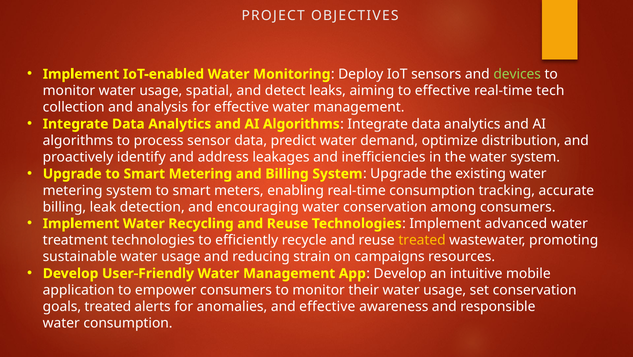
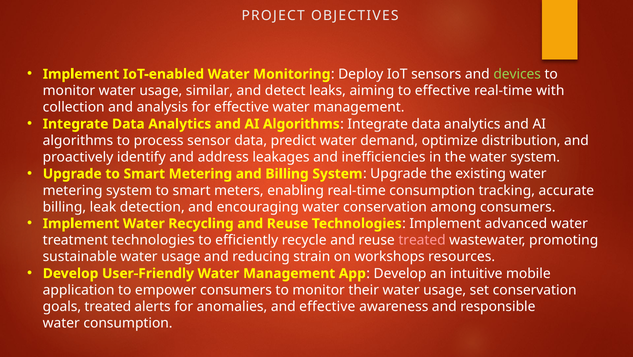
spatial: spatial -> similar (209, 91)
tech: tech -> with (550, 91)
treated colour: yellow -> pink (422, 240)
campaigns: campaigns -> workshops (390, 257)
